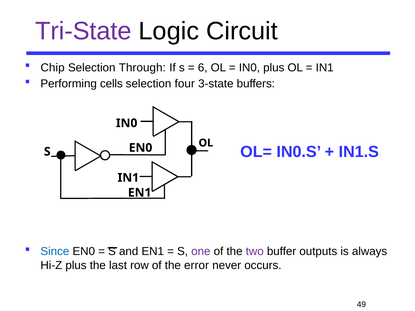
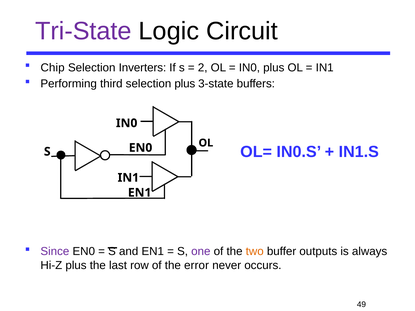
Through: Through -> Inverters (142, 68)
6: 6 -> 2 (203, 68)
cells: cells -> third (111, 84)
selection four: four -> plus (185, 84)
Since colour: blue -> purple (55, 252)
two colour: purple -> orange (255, 252)
